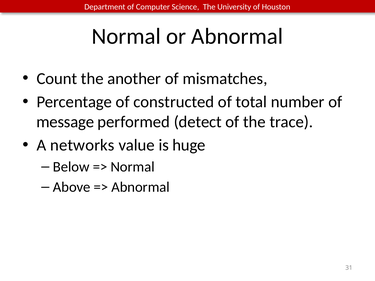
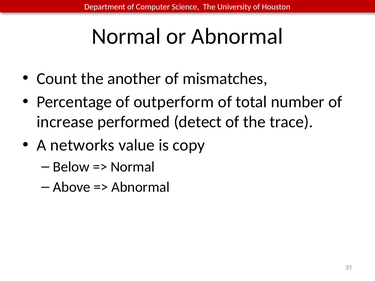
constructed: constructed -> outperform (174, 102)
message: message -> increase (65, 122)
huge: huge -> copy (189, 145)
